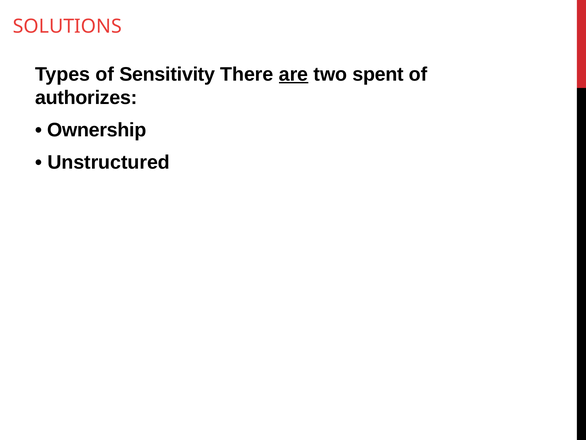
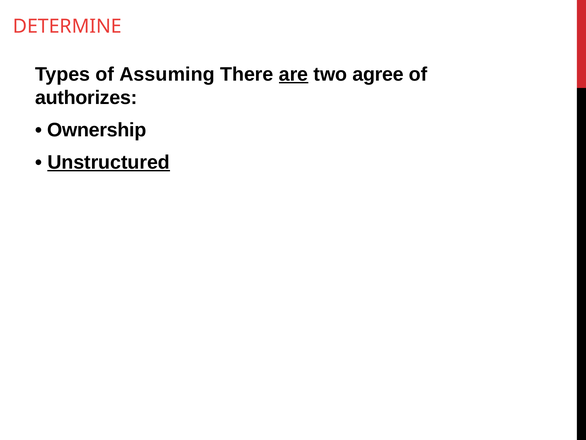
SOLUTIONS: SOLUTIONS -> DETERMINE (67, 26)
Sensitivity: Sensitivity -> Assuming (167, 74)
spent: spent -> agree (378, 74)
Unstructured underline: none -> present (109, 162)
